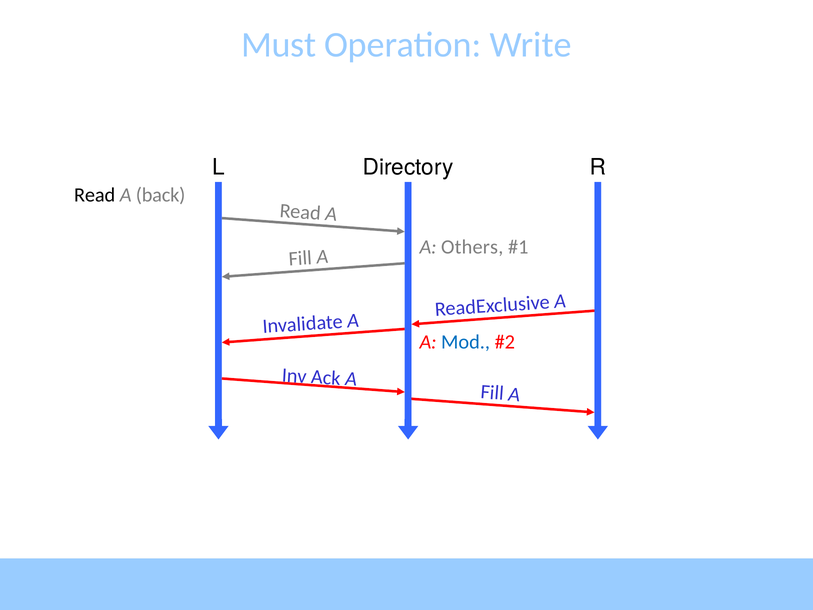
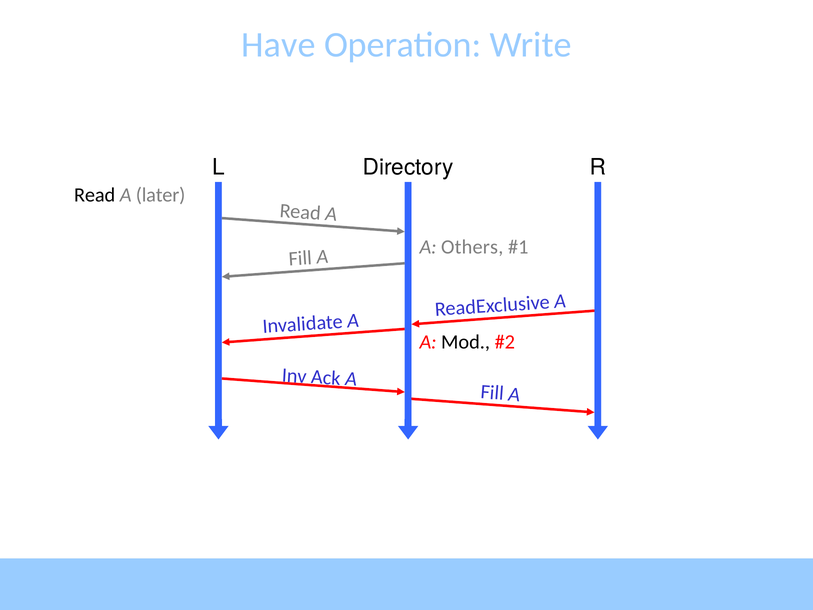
Must: Must -> Have (278, 45)
back: back -> later (161, 195)
Mod colour: blue -> black (466, 342)
